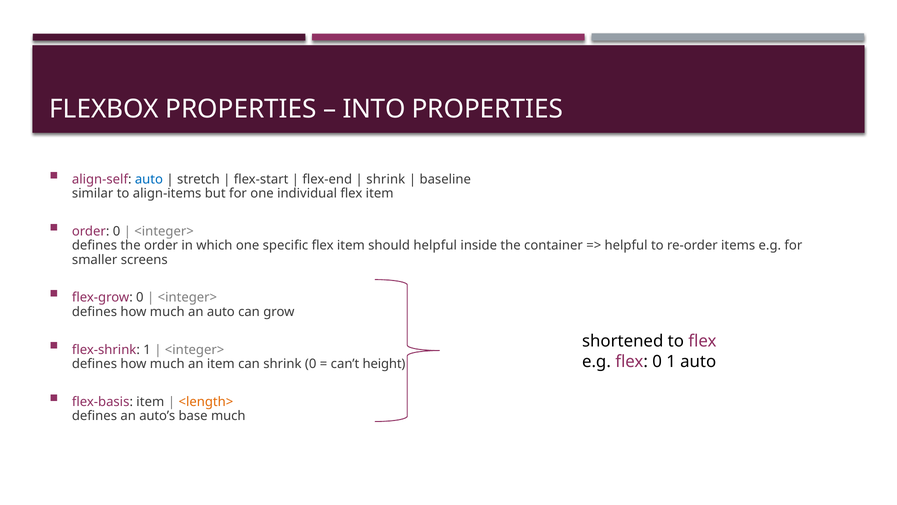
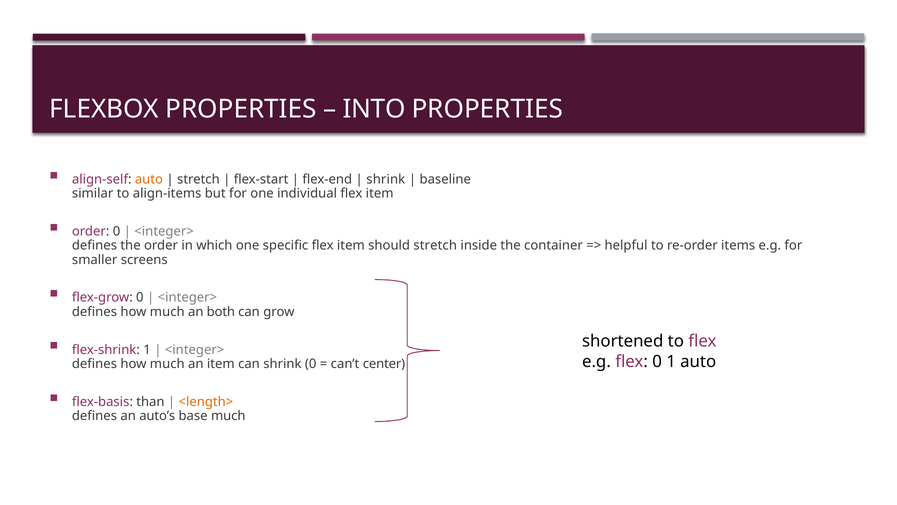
auto colour: blue -> orange (149, 179)
should helpful: helpful -> stretch (435, 245)
an auto: auto -> both (221, 312)
height: height -> center (384, 364)
flex-basis item: item -> than (150, 401)
